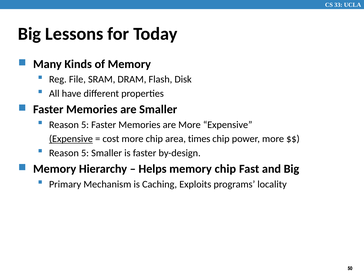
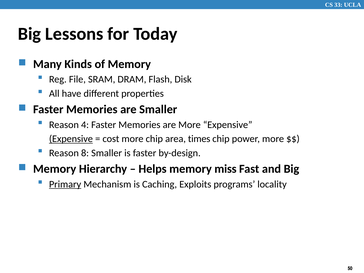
5: 5 -> 4 (85, 125)
5: 5 -> 8 (85, 153)
memory chip: chip -> miss (225, 169)
Primary underline: none -> present (65, 184)
